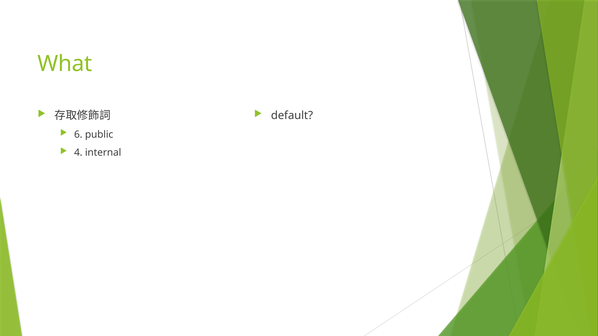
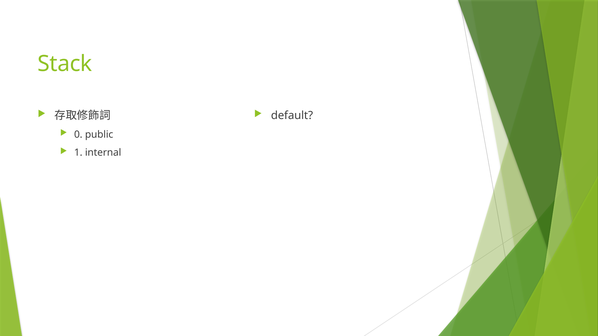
What: What -> Stack (65, 64)
6: 6 -> 0 (78, 135)
4: 4 -> 1 (78, 153)
